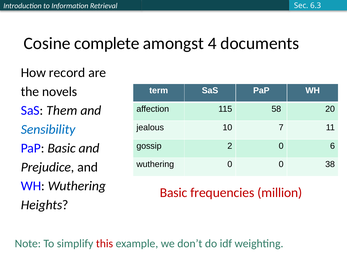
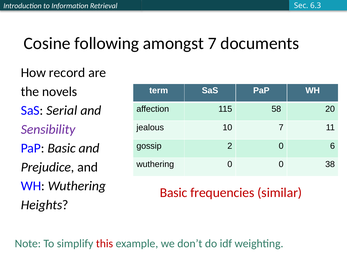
complete: complete -> following (107, 44)
amongst 4: 4 -> 7 (212, 44)
Them: Them -> Serial (62, 111)
Sensibility colour: blue -> purple (48, 129)
million: million -> similar (280, 193)
